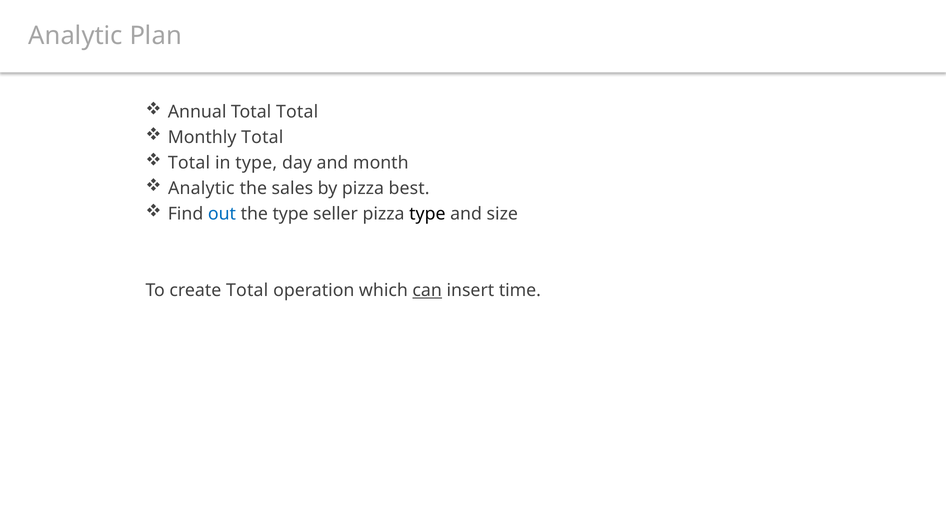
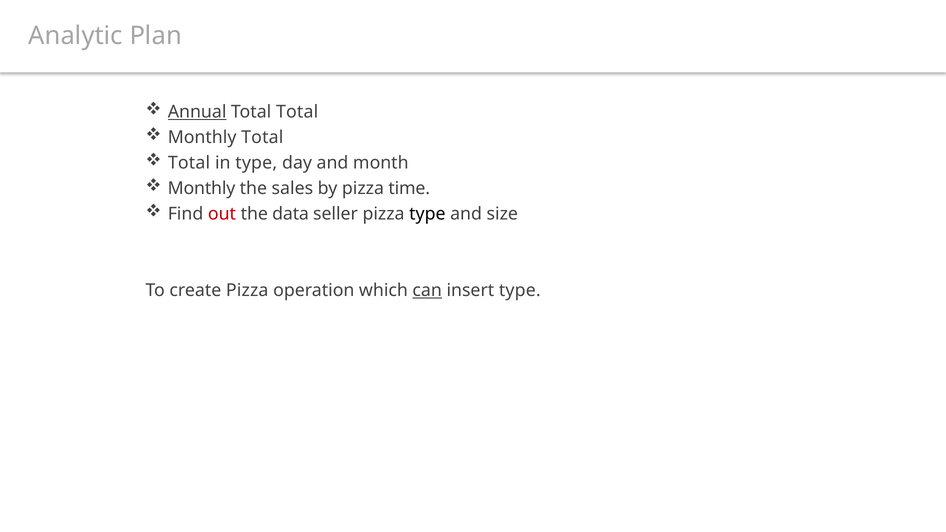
Annual underline: none -> present (197, 112)
Analytic: Analytic -> Monthly (202, 189)
best: best -> time (409, 189)
out colour: blue -> red (222, 214)
the type: type -> data (291, 214)
create Total: Total -> Pizza (247, 291)
insert time: time -> type (520, 291)
